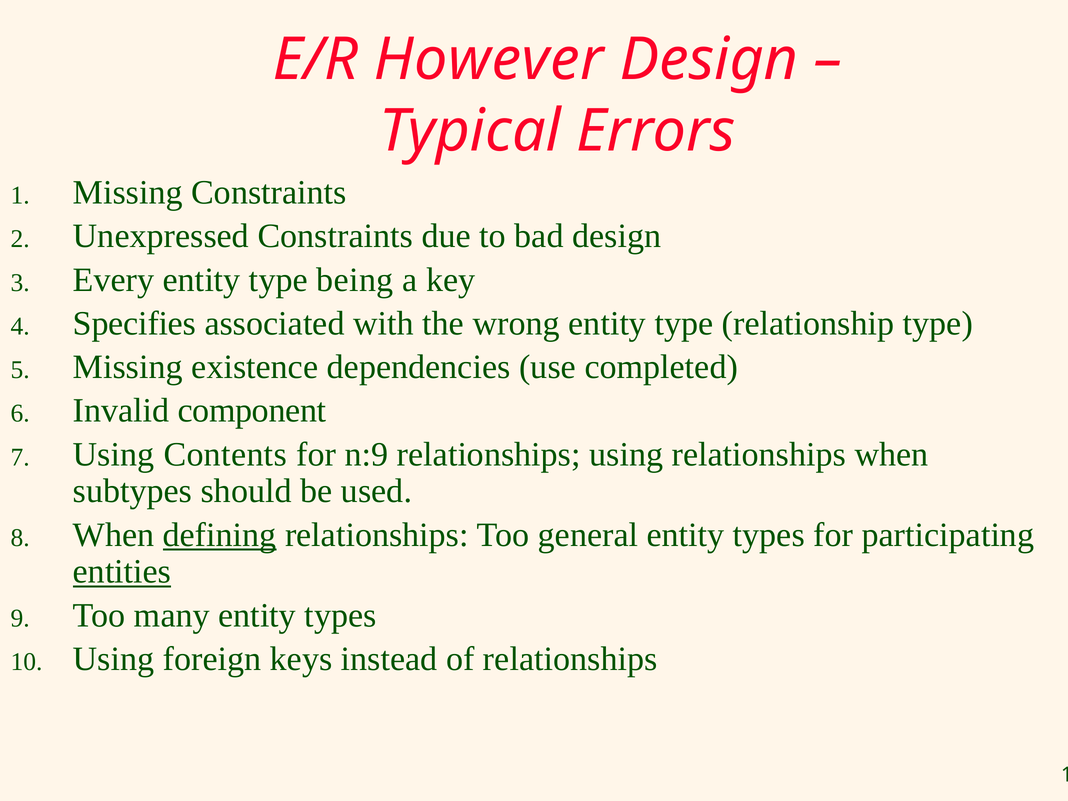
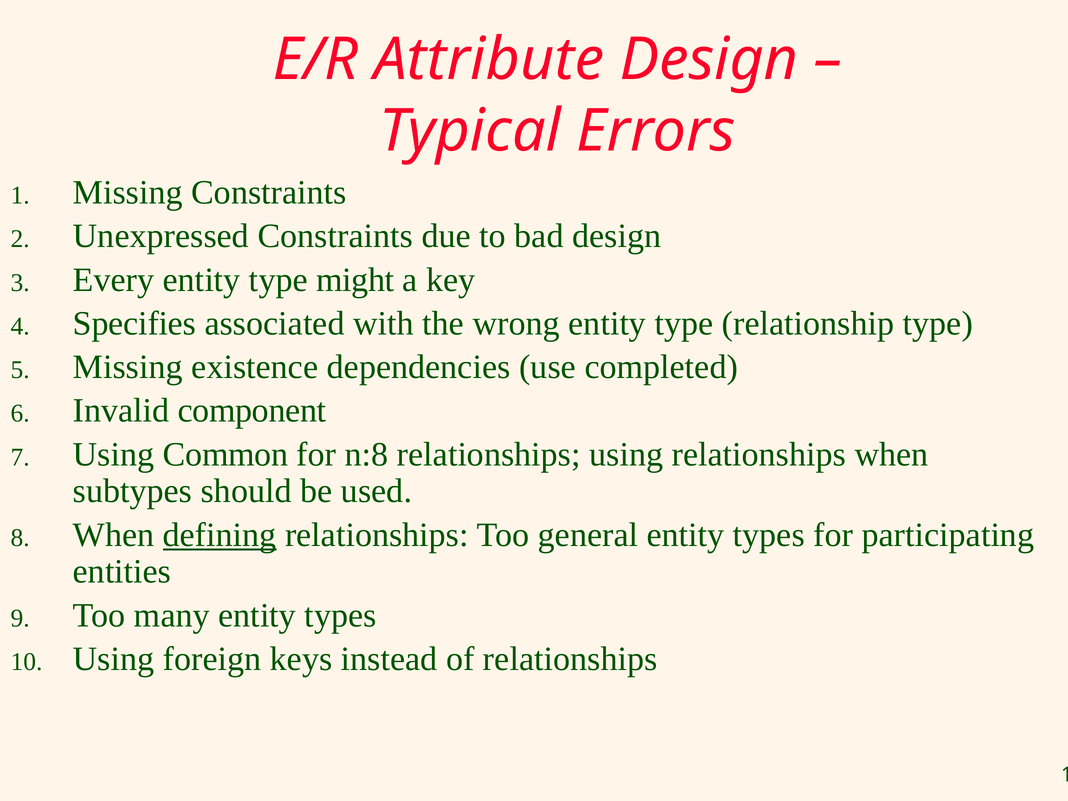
However: However -> Attribute (489, 60)
being: being -> might (355, 280)
Contents: Contents -> Common (226, 454)
n:9: n:9 -> n:8 (367, 454)
entities underline: present -> none (122, 572)
